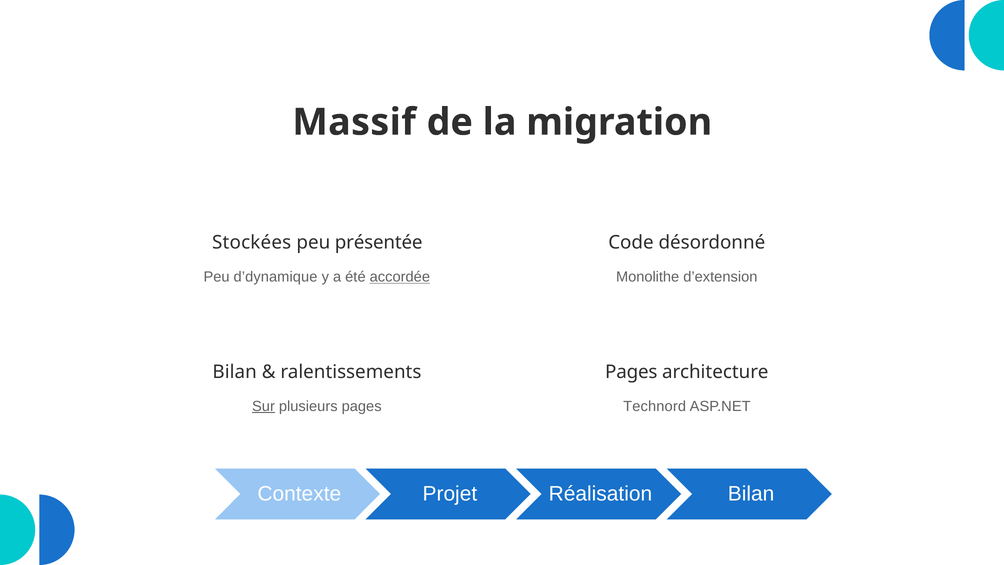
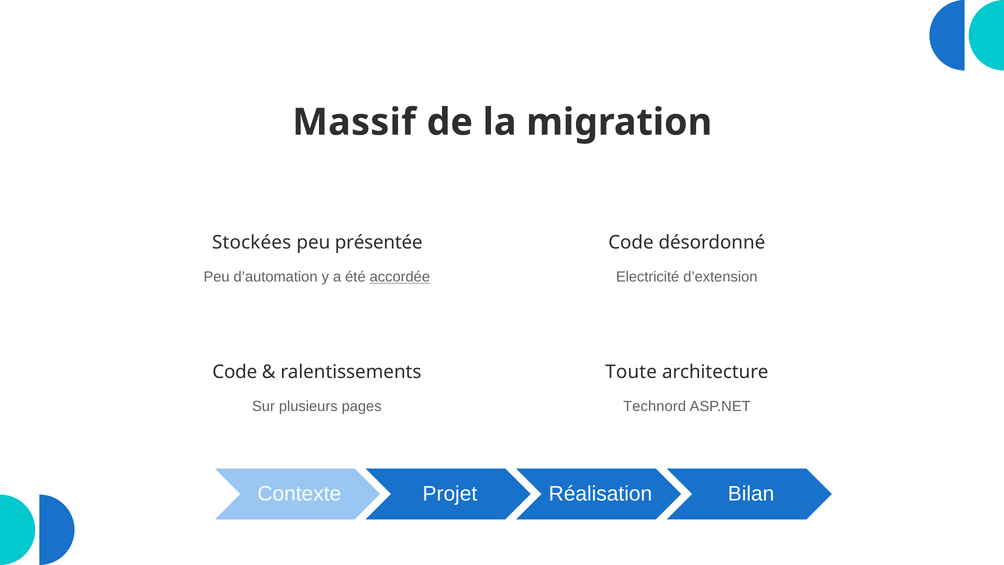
d’dynamique: d’dynamique -> d’automation (276, 277)
Monolithe: Monolithe -> Electricité (648, 277)
Bilan: Bilan -> Code (235, 372)
Pages: Pages -> Toute (631, 372)
Sur underline: present -> none (263, 406)
